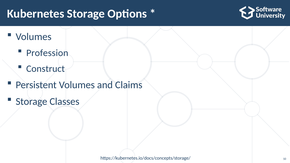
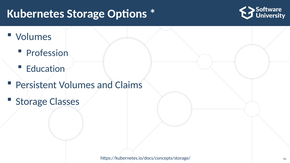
Construct: Construct -> Education (46, 69)
